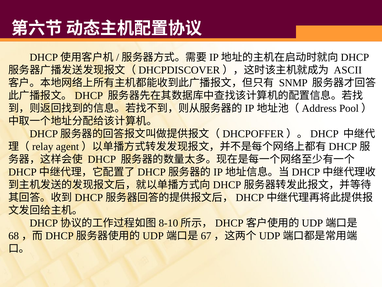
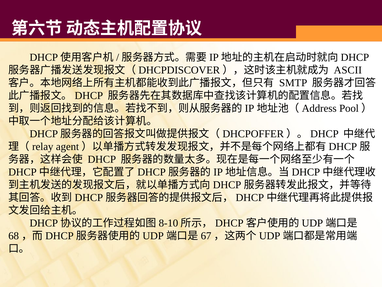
SNMP: SNMP -> SMTP (293, 83)
